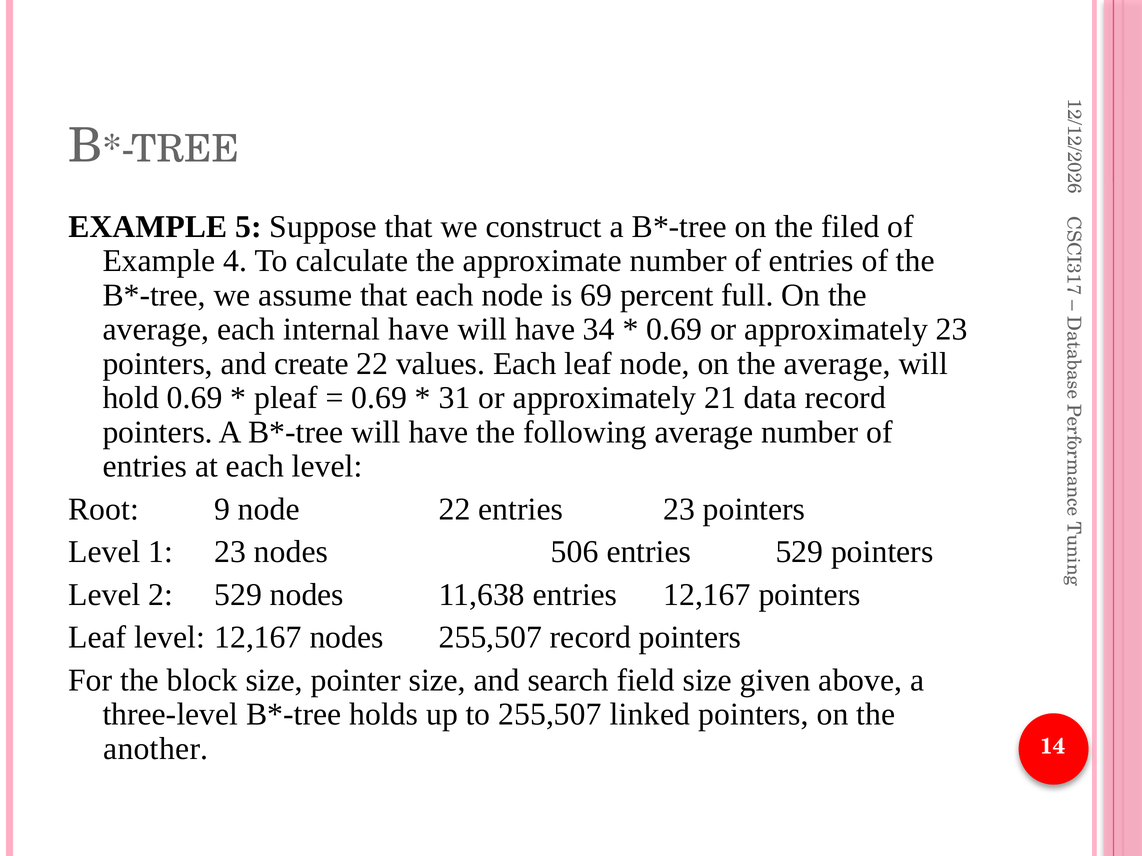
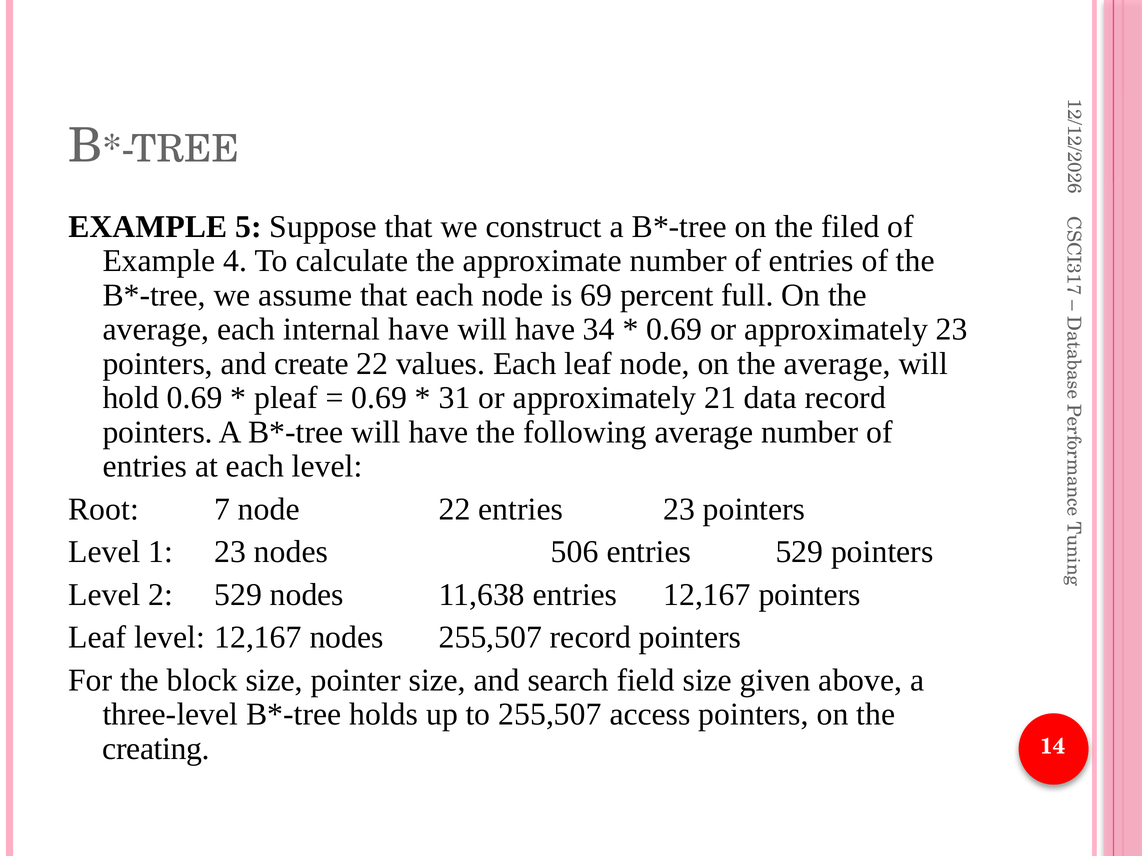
Root 9: 9 -> 7 (222, 509)
linked: linked -> access (650, 715)
another: another -> creating (156, 749)
